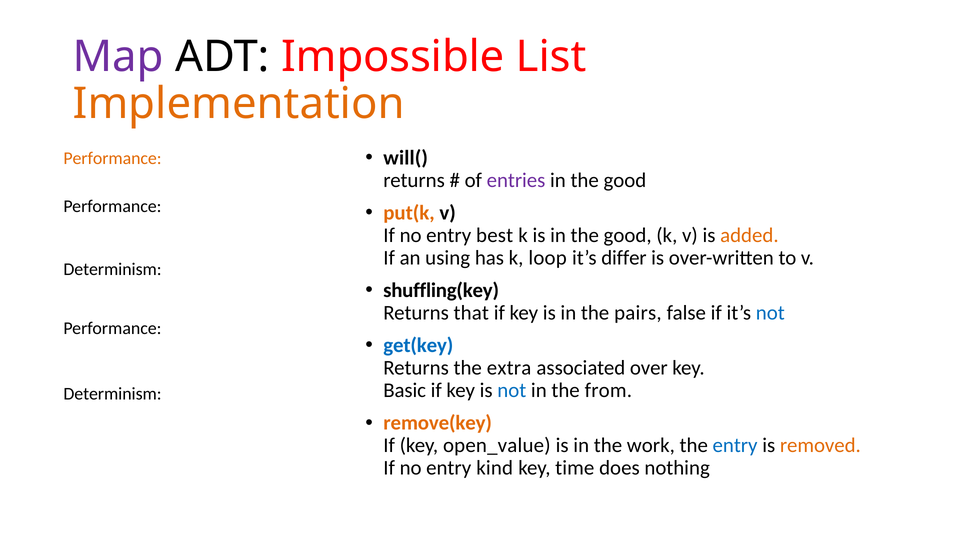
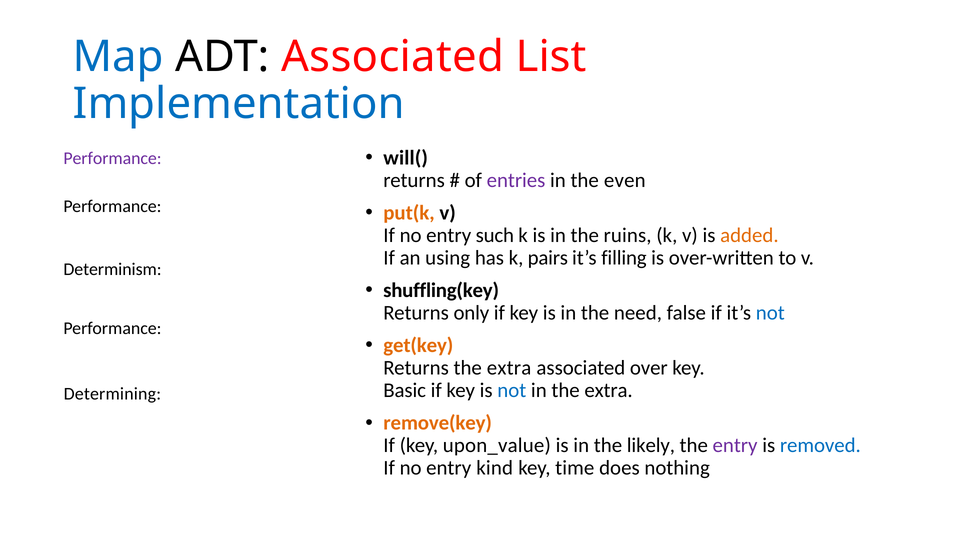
Map colour: purple -> blue (118, 57)
ADT Impossible: Impossible -> Associated (393, 57)
Implementation colour: orange -> blue (239, 104)
Performance colour: orange -> purple (112, 158)
good: good -> even (625, 180)
best: best -> such (495, 235)
is in the good: good -> ruins (628, 235)
loop: loop -> pairs (548, 258)
differ: differ -> filling (624, 258)
that: that -> only (471, 313)
pairs: pairs -> need (638, 313)
get(key colour: blue -> orange (418, 345)
in the from: from -> extra (609, 390)
Determinism: Determinism -> Determining (112, 394)
open_value: open_value -> upon_value (497, 445)
work: work -> likely (651, 445)
entry colour: blue -> purple (735, 445)
removed colour: orange -> blue (820, 445)
